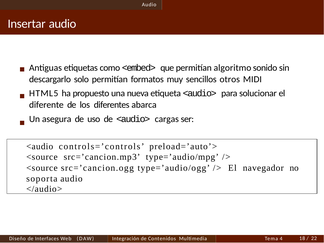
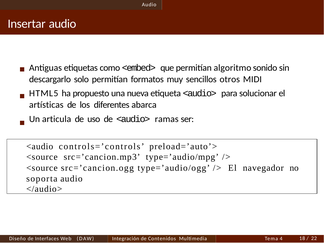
diferente: diferente -> artísticas (46, 105)
asegura: asegura -> articula (57, 119)
cargas: cargas -> ramas (167, 119)
